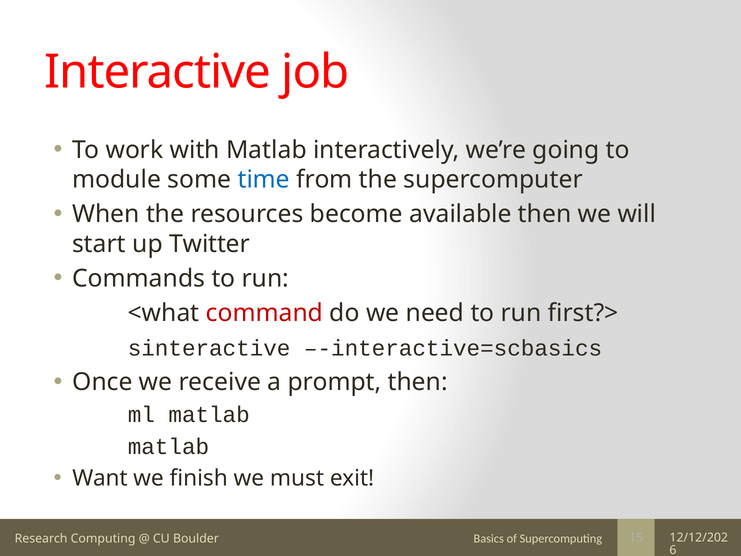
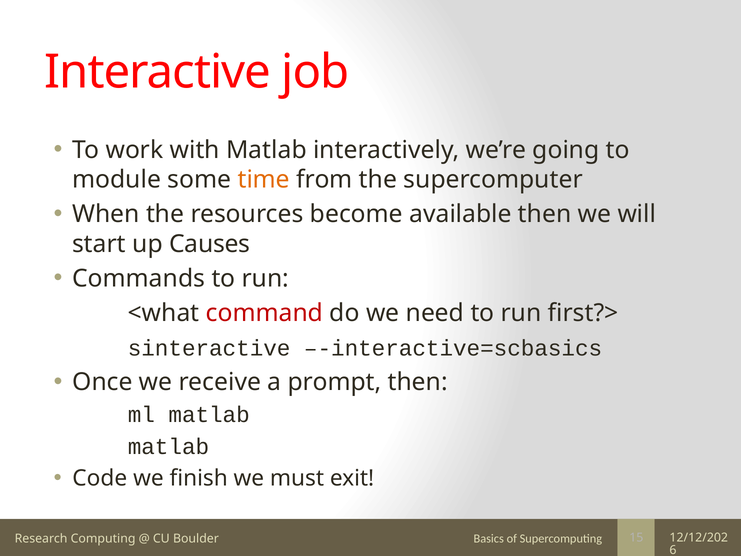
time colour: blue -> orange (264, 180)
Twitter: Twitter -> Causes (210, 244)
Want: Want -> Code (100, 478)
